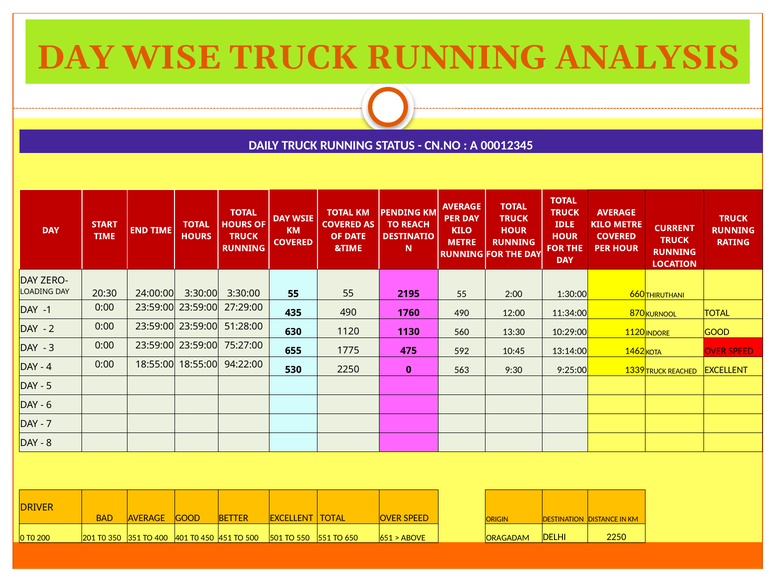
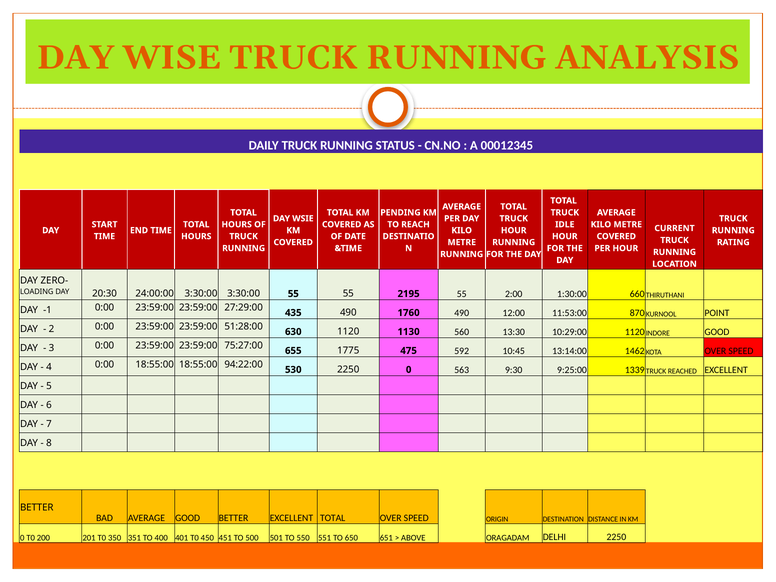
11:34:00: 11:34:00 -> 11:53:00 (570, 313)
TOTAL: TOTAL -> POINT (717, 313)
DRIVER: DRIVER -> BETTER (37, 508)
